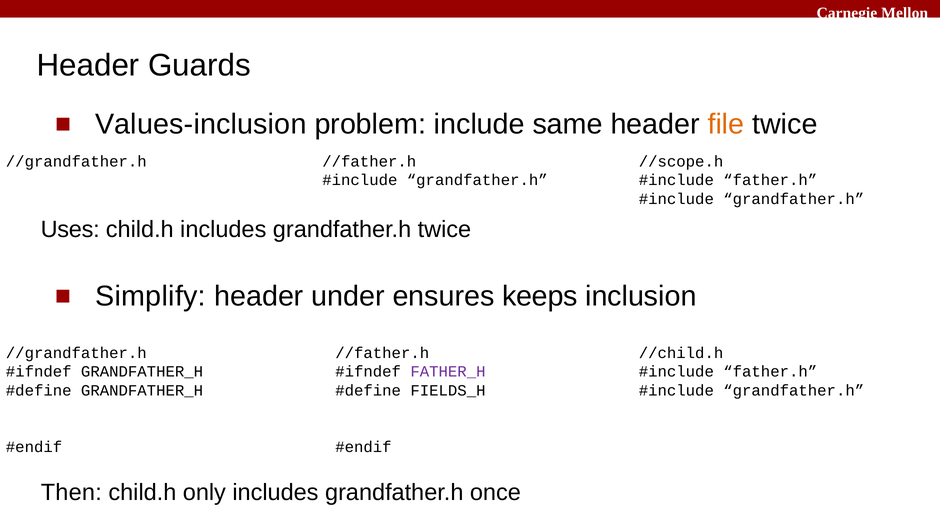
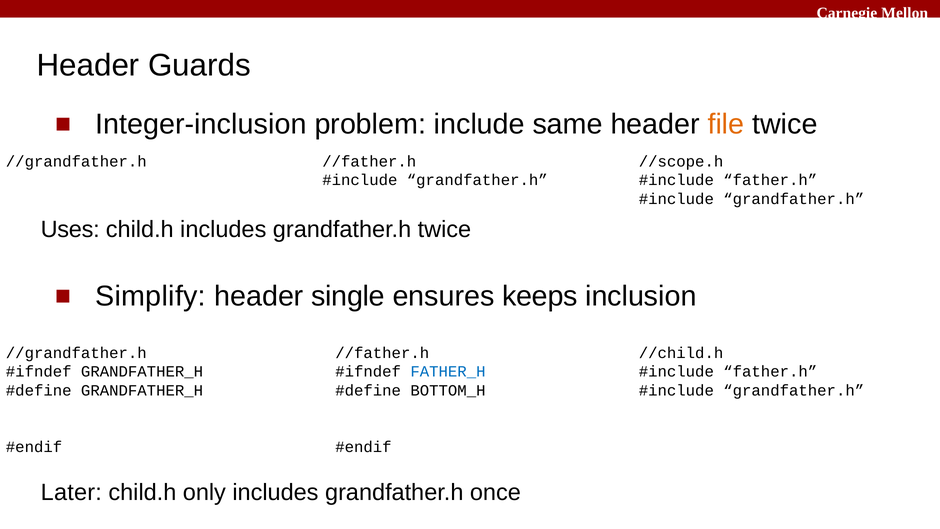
Values-inclusion: Values-inclusion -> Integer-inclusion (201, 124)
under: under -> single (348, 296)
FATHER_H colour: purple -> blue (448, 372)
FIELDS_H: FIELDS_H -> BOTTOM_H (448, 390)
Then: Then -> Later (71, 492)
